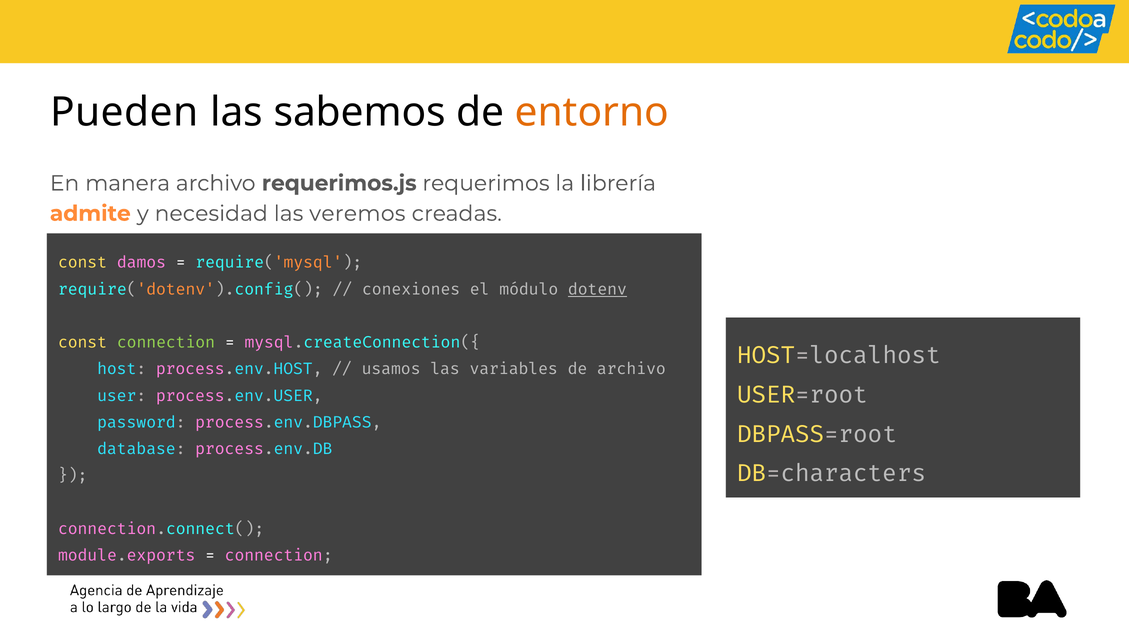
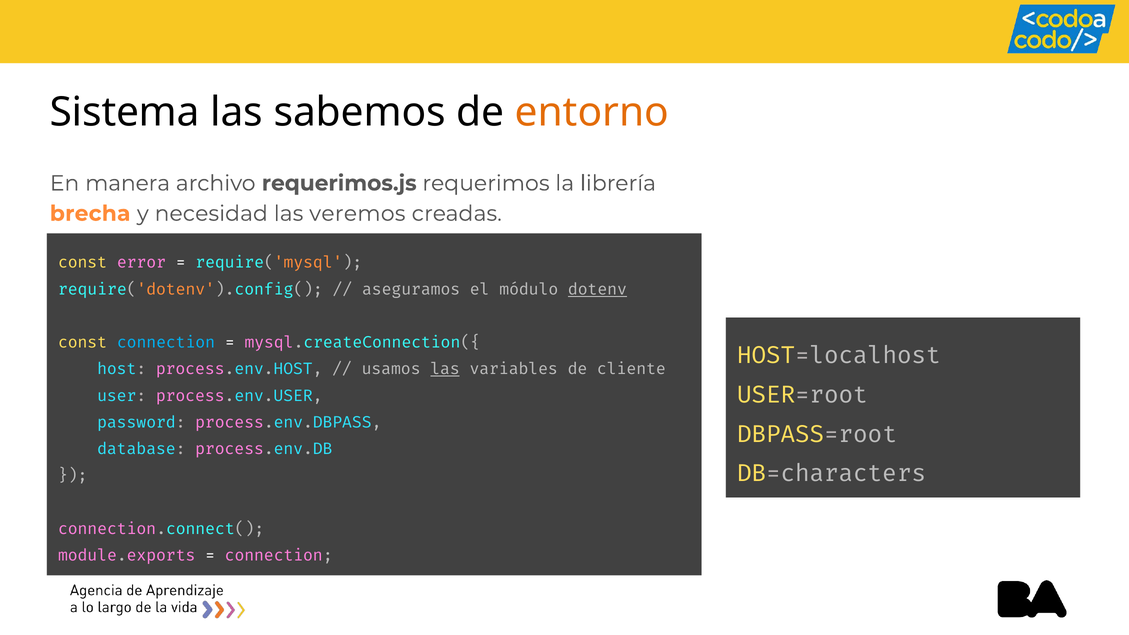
Pueden: Pueden -> Sistema (125, 112)
admite: admite -> brecha (90, 214)
damos: damos -> error (141, 263)
conexiones: conexiones -> aseguramos (411, 289)
connection colour: light green -> light blue (166, 342)
las underline: none -> present (445, 369)
de archivo: archivo -> cliente (631, 369)
